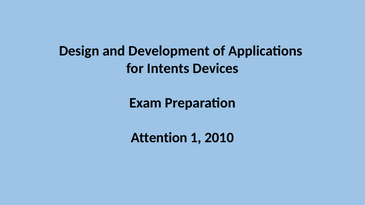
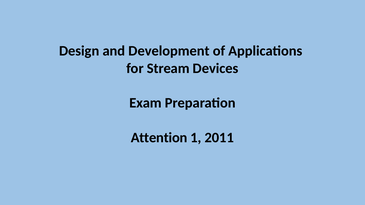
Intents: Intents -> Stream (168, 68)
2010: 2010 -> 2011 (219, 138)
